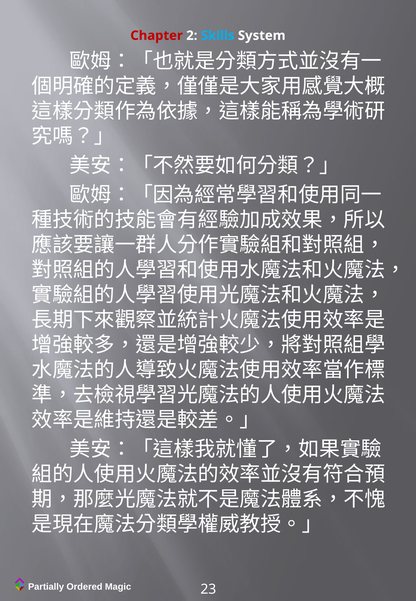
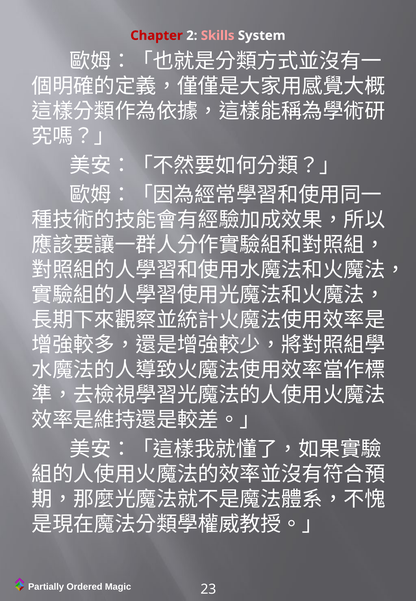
Skills colour: light blue -> pink (218, 36)
